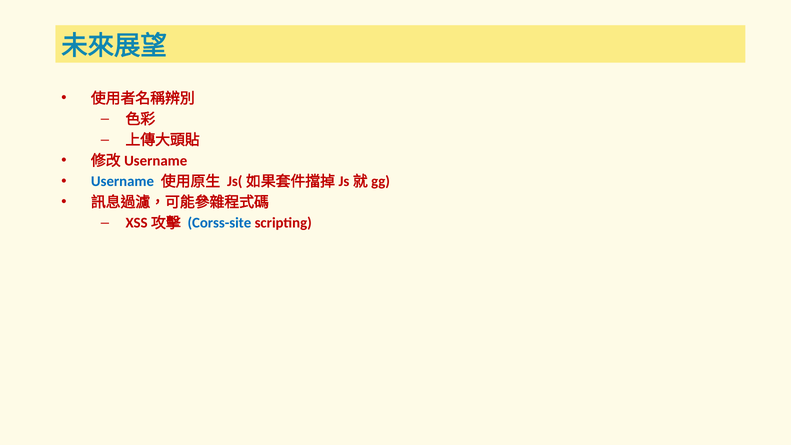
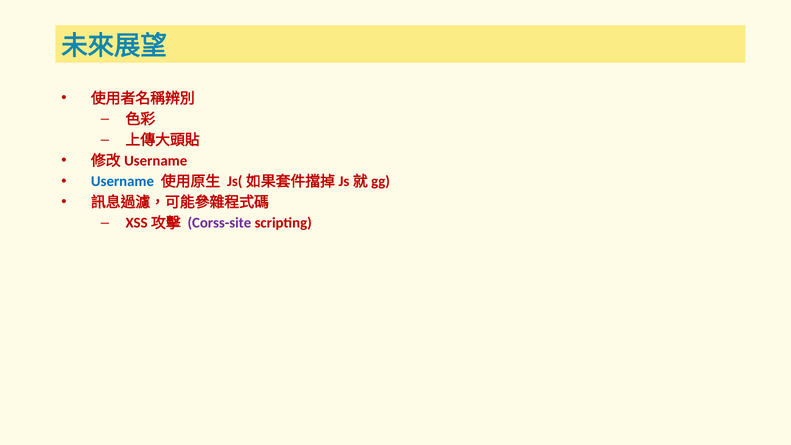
Corss-site colour: blue -> purple (219, 223)
